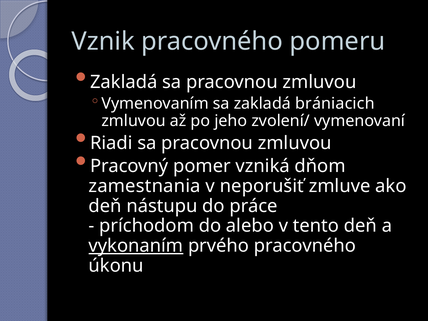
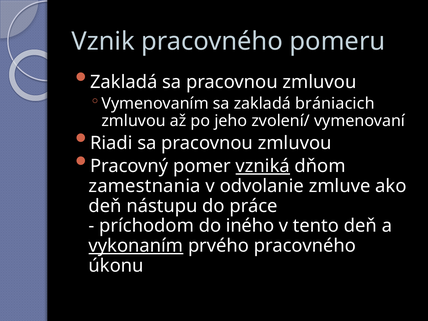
vzniká underline: none -> present (263, 166)
neporušiť: neporušiť -> odvolanie (262, 186)
alebo: alebo -> iného (250, 226)
